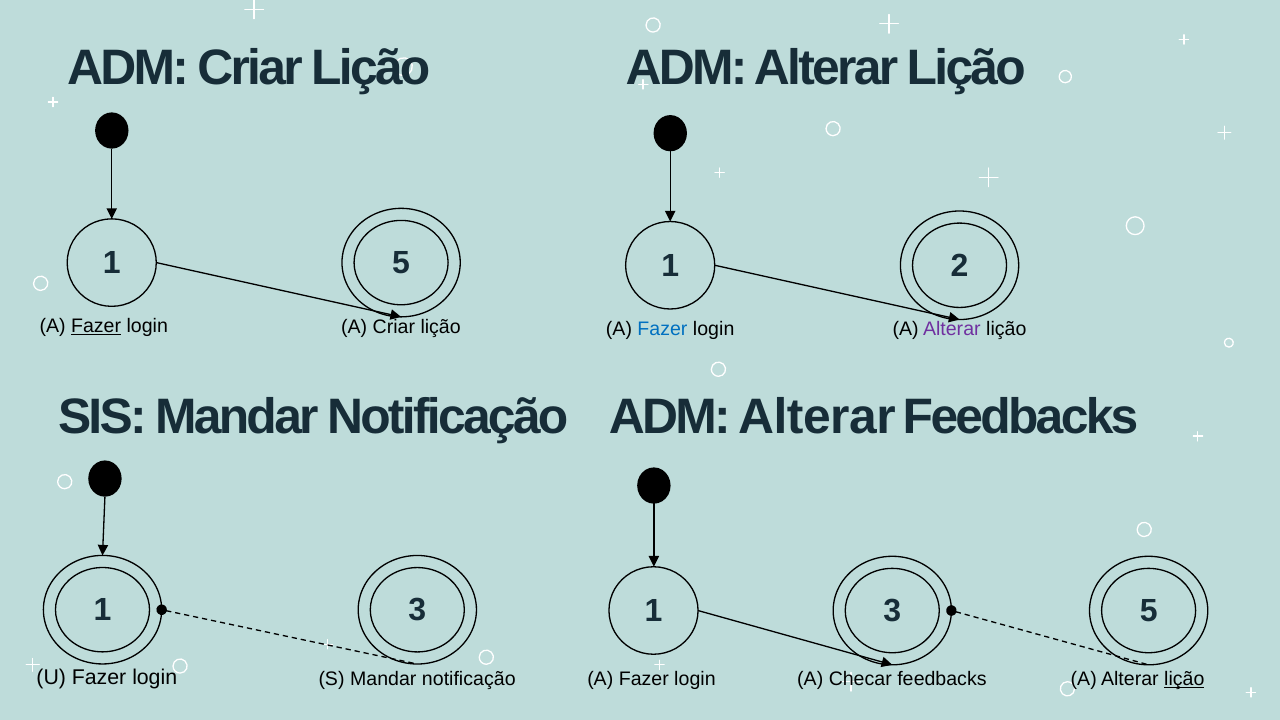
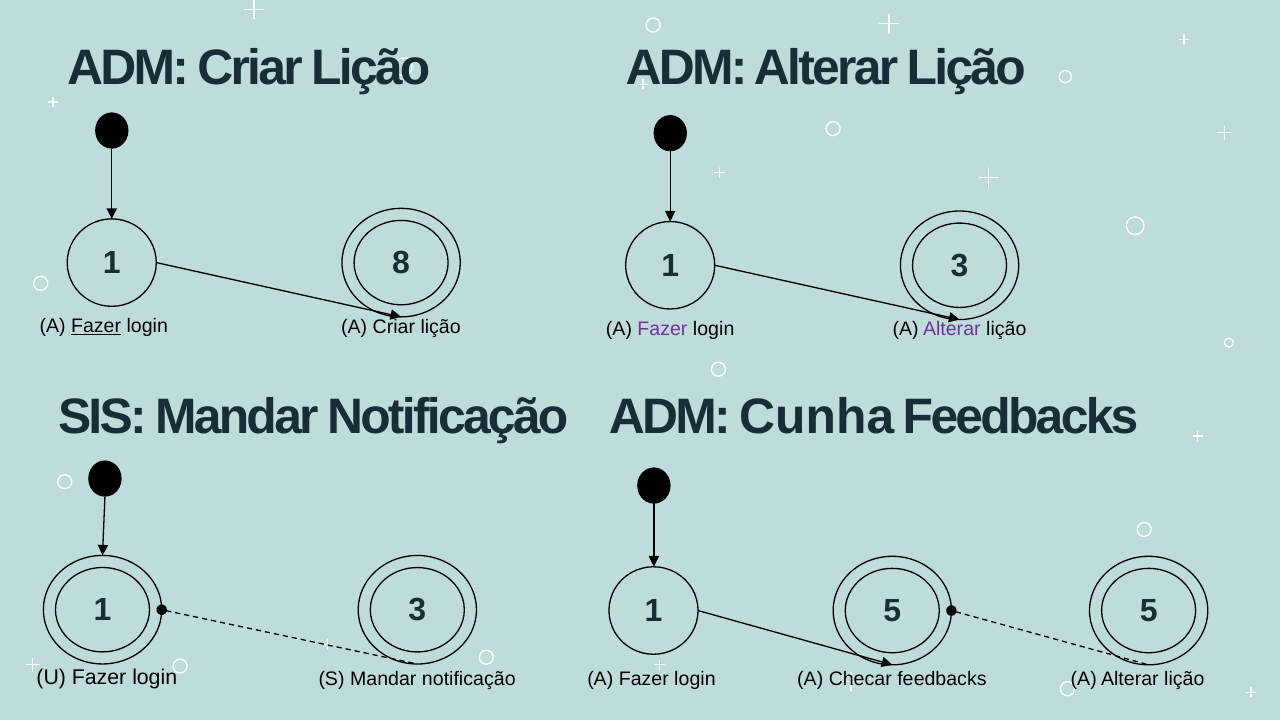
1 5: 5 -> 8 (401, 263)
1 2: 2 -> 3 (960, 266)
Fazer colour: blue -> purple (662, 329)
Alterar: Alterar -> Cunha (817, 417)
1 3: 3 -> 5 (892, 611)
lição underline: present -> none (1184, 680)
